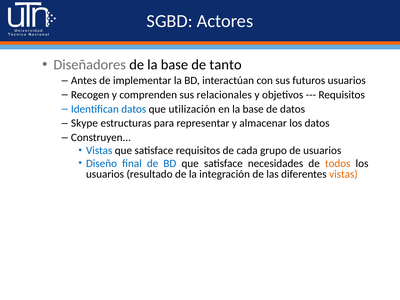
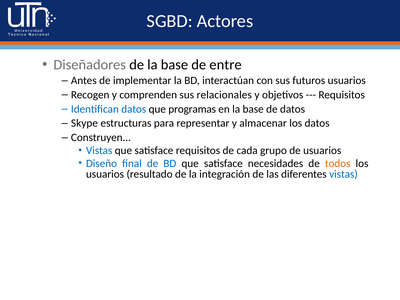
tanto: tanto -> entre (226, 65)
utilización: utilización -> programas (192, 109)
vistas colour: orange -> blue (343, 174)
